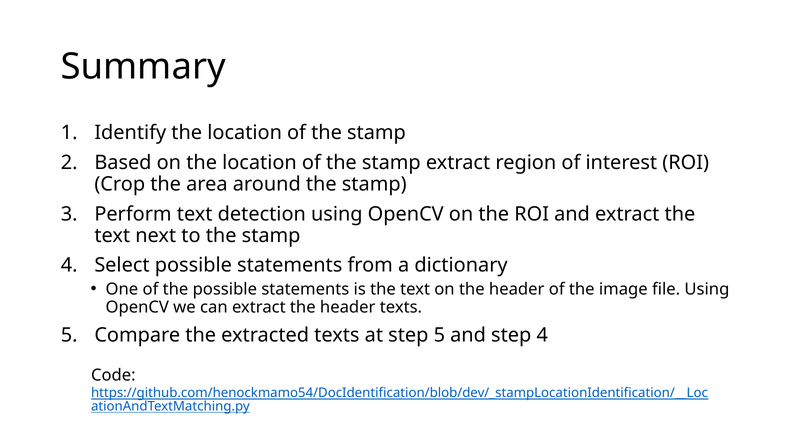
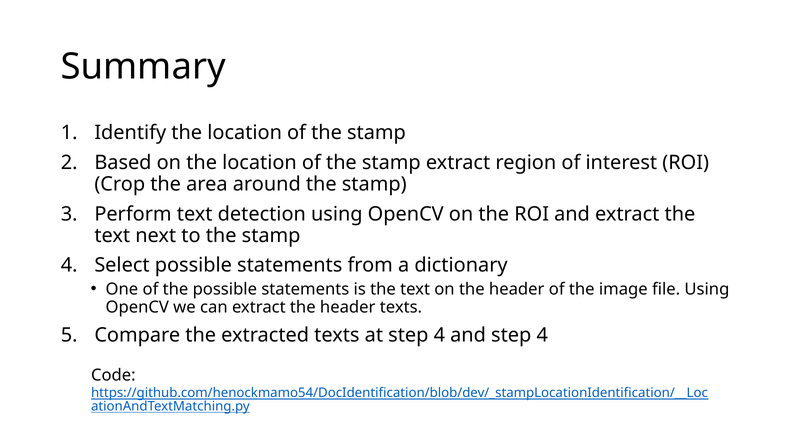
at step 5: 5 -> 4 (439, 335)
